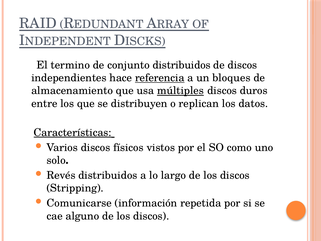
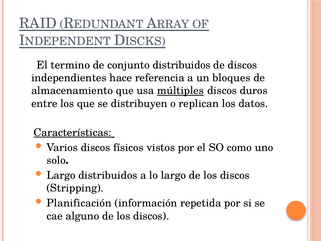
referencia underline: present -> none (160, 78)
Revés: Revés -> Largo (61, 175)
Comunicarse: Comunicarse -> Planificación (79, 203)
